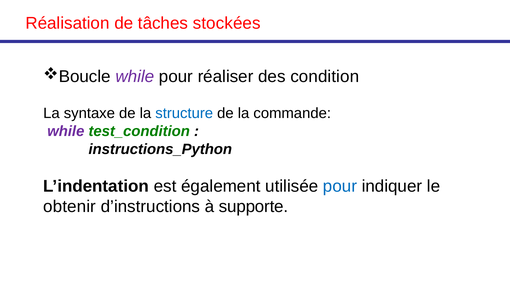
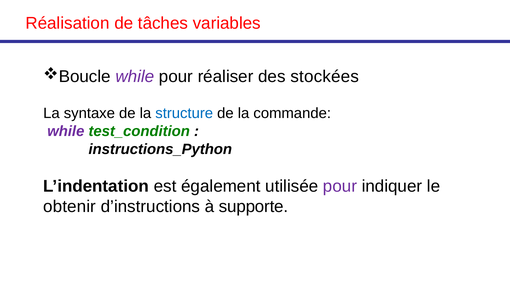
stockées: stockées -> variables (227, 23)
condition: condition -> stockées (325, 77)
pour colour: blue -> purple (340, 186)
